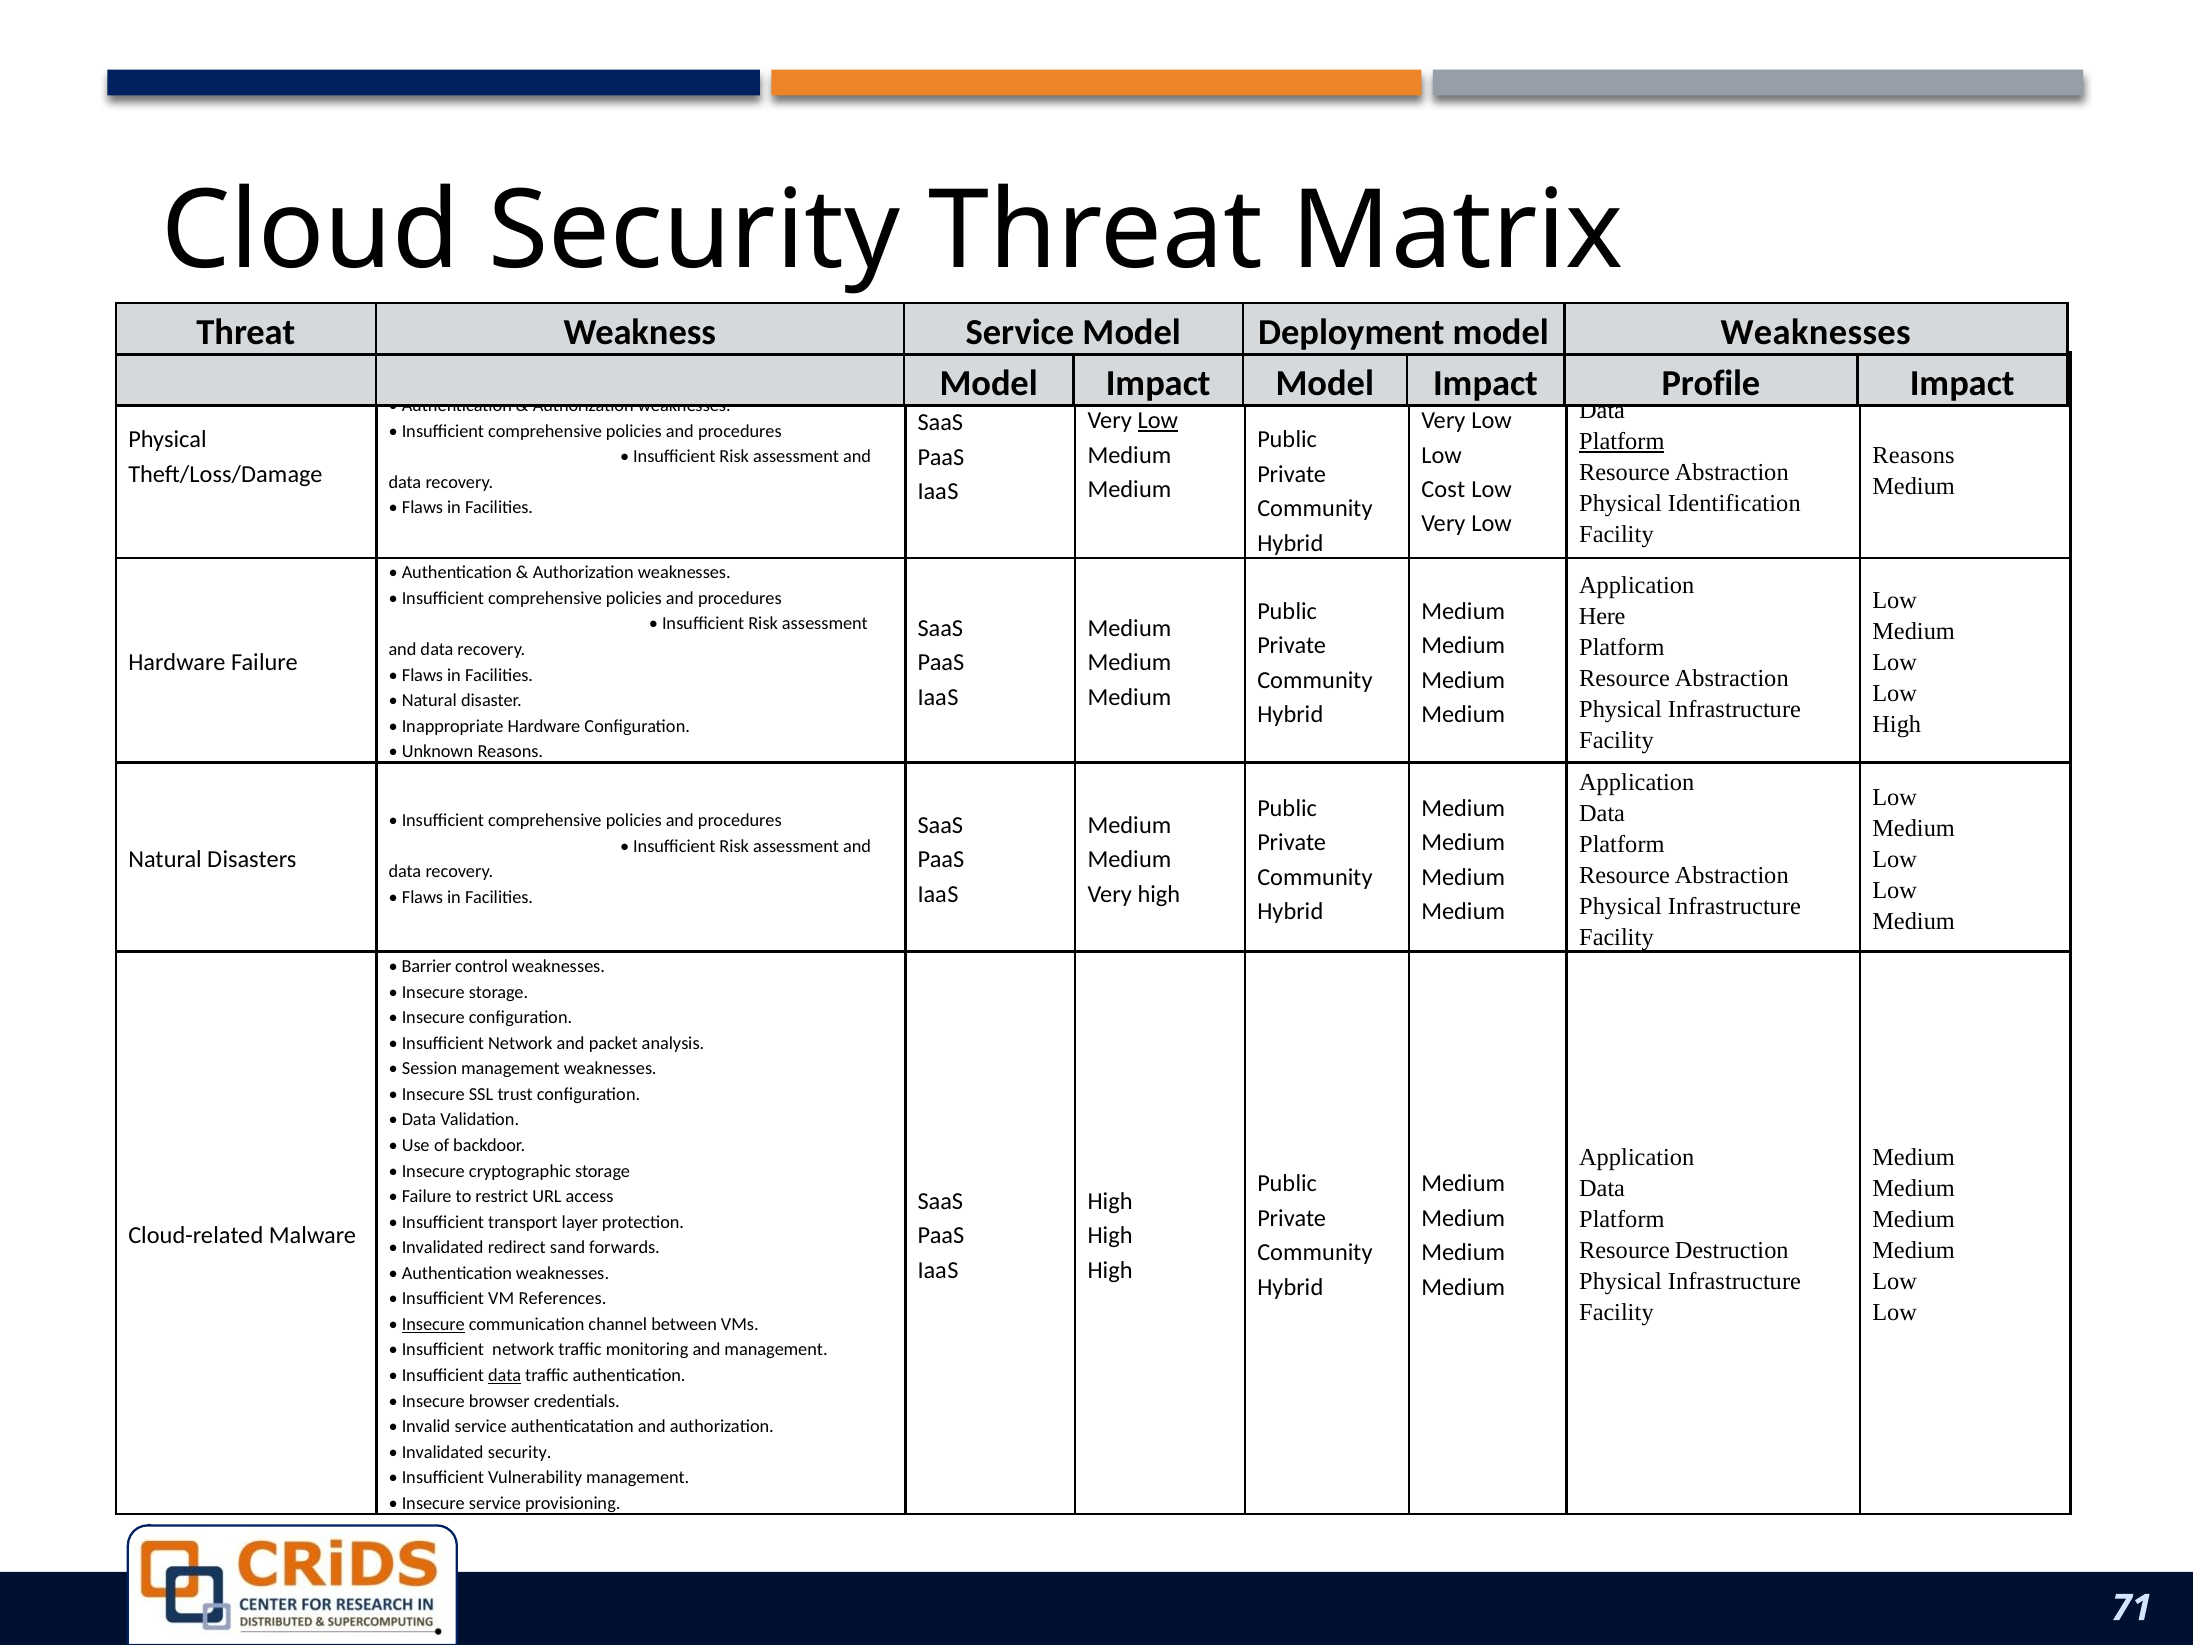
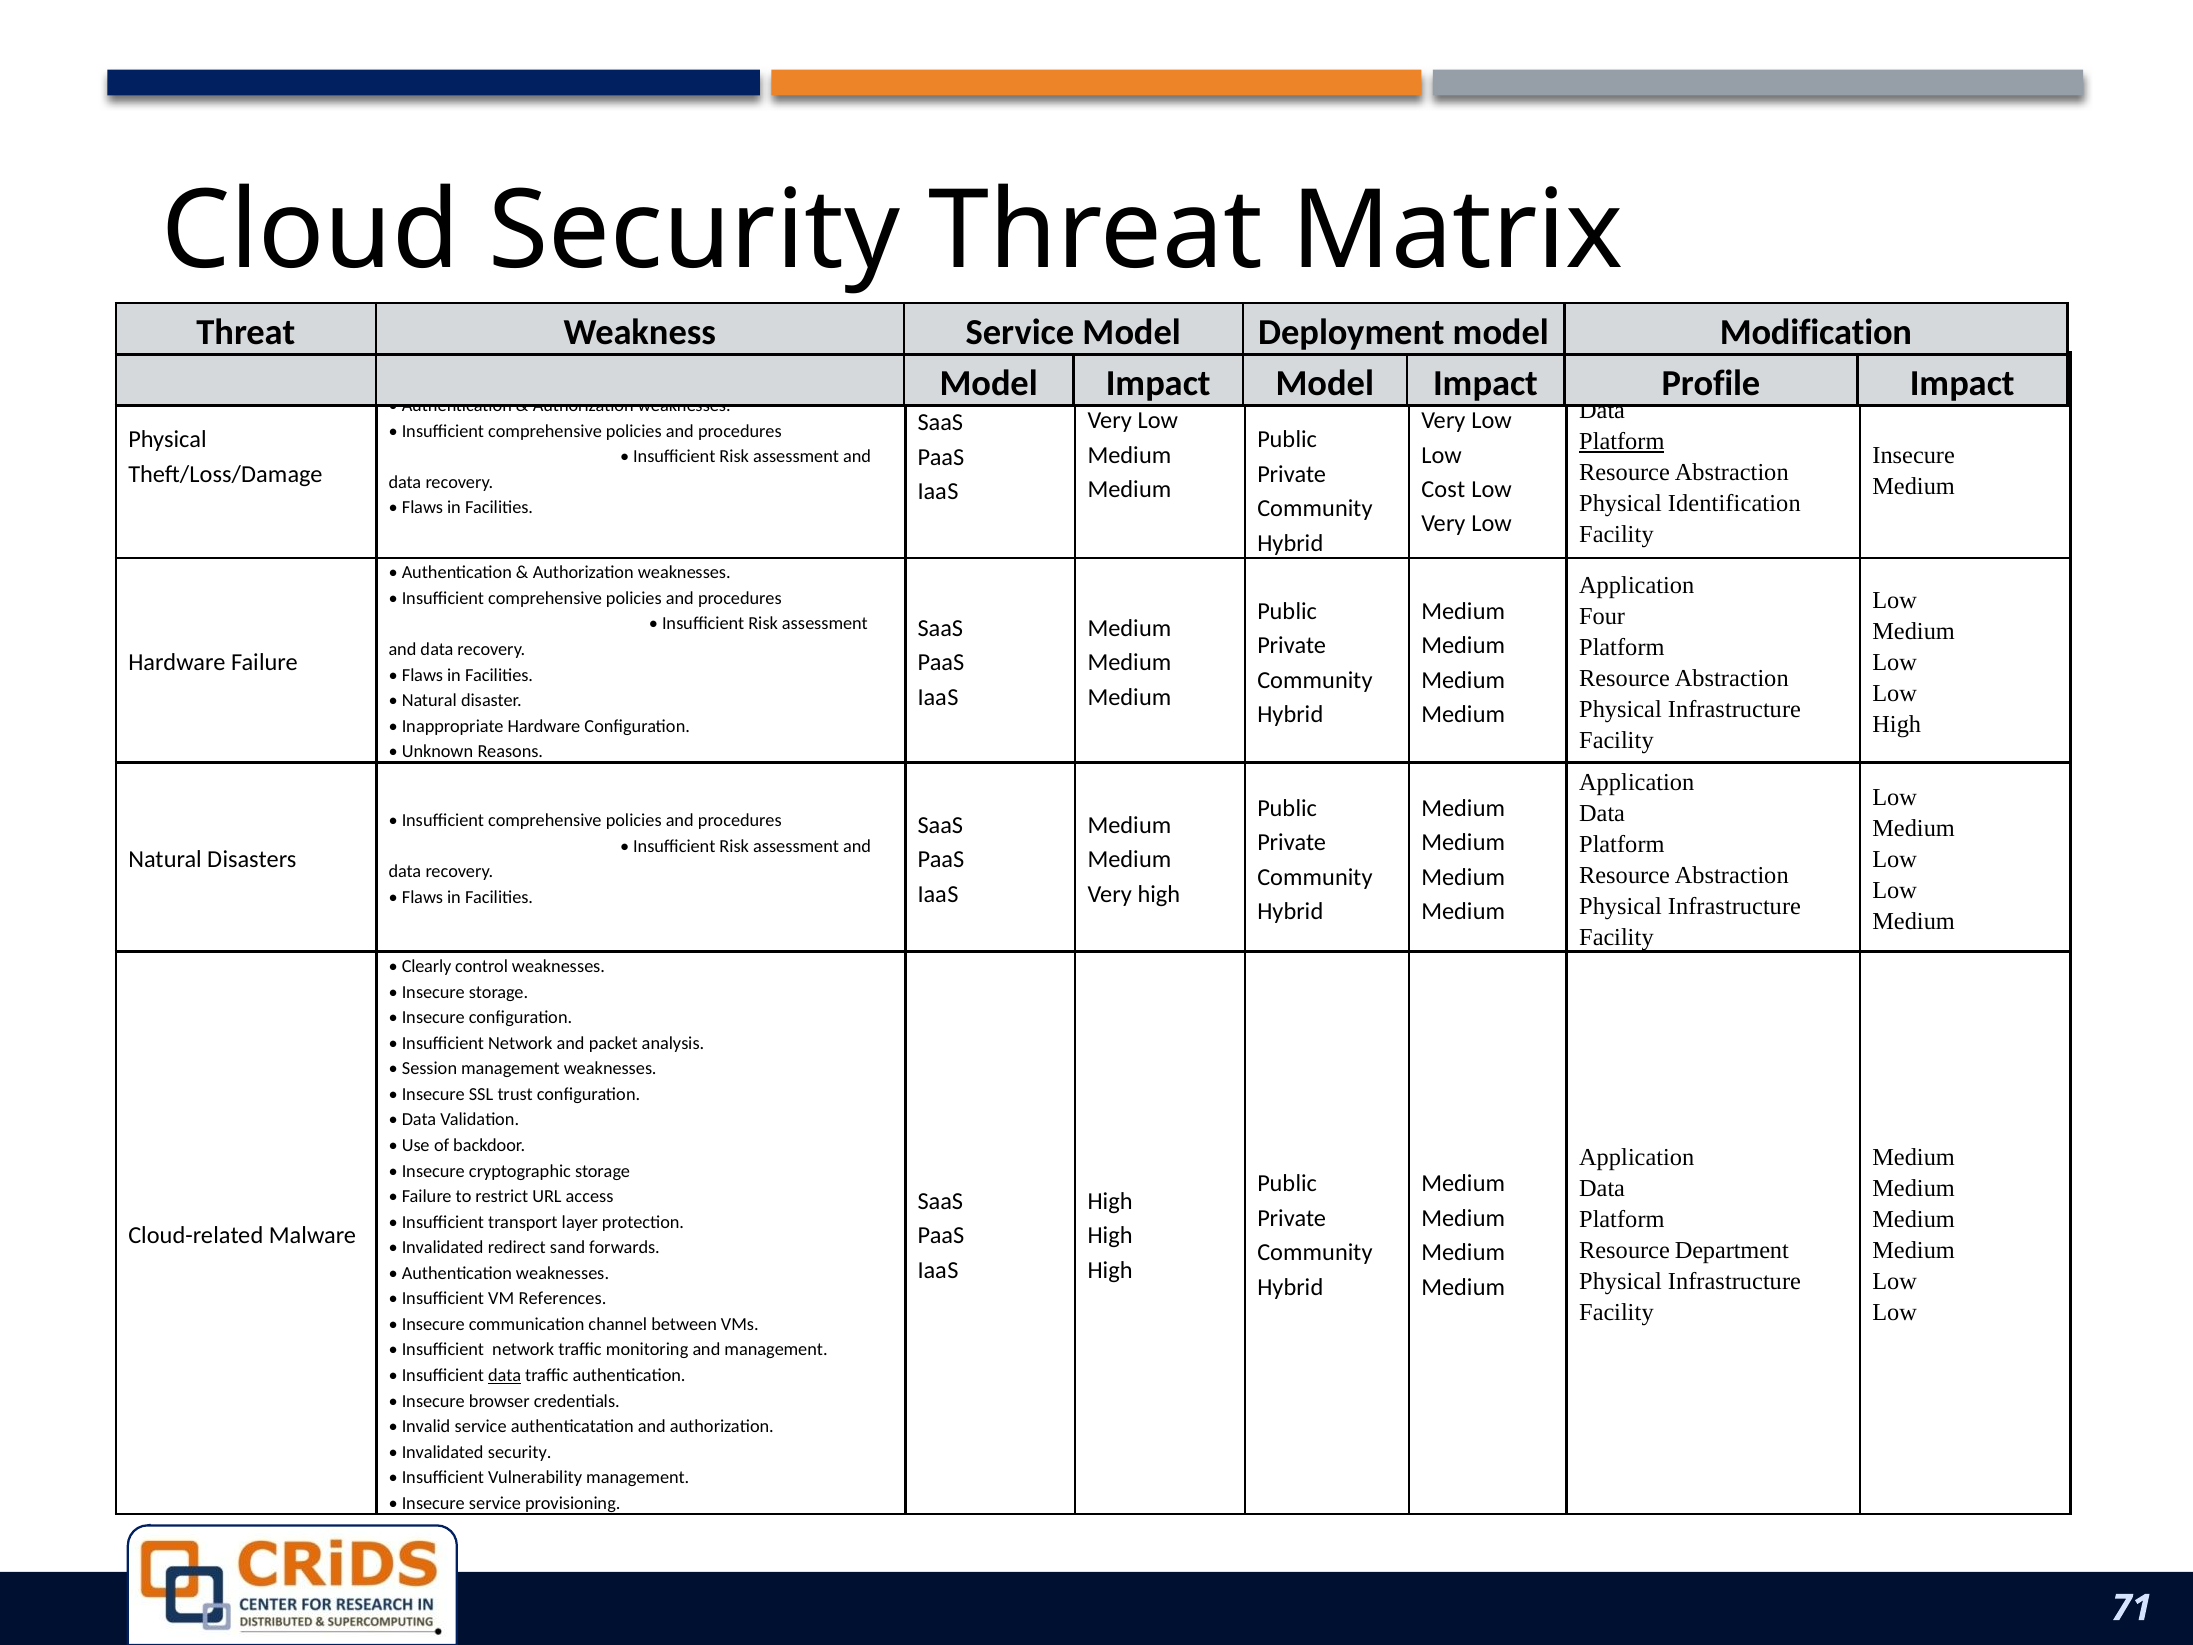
model Weaknesses: Weaknesses -> Modification (1816, 332)
Low underline: present -> none (1158, 420)
Reasons: Reasons -> Insecure (1914, 455)
Here: Here -> Four (1602, 616)
Barrier: Barrier -> Clearly (427, 966)
Destruction: Destruction -> Department (1732, 1251)
Insecure underline: present -> none (433, 1324)
